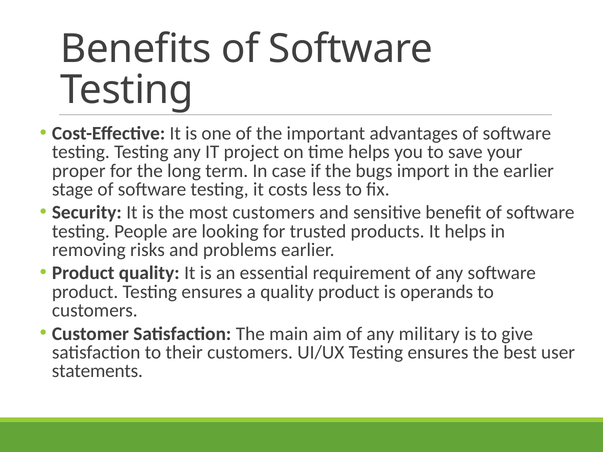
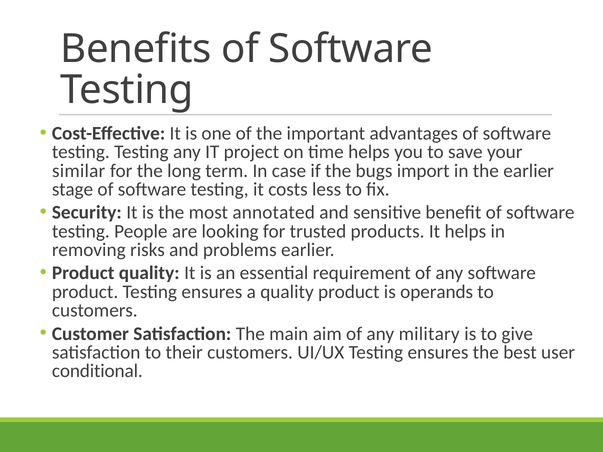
proper: proper -> similar (79, 171)
most customers: customers -> annotated (274, 213)
statements: statements -> conditional (97, 371)
